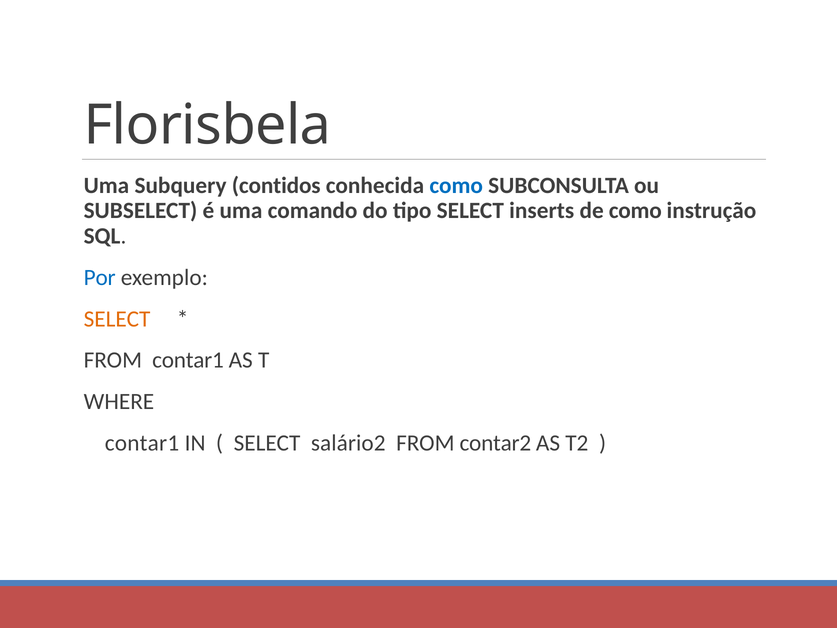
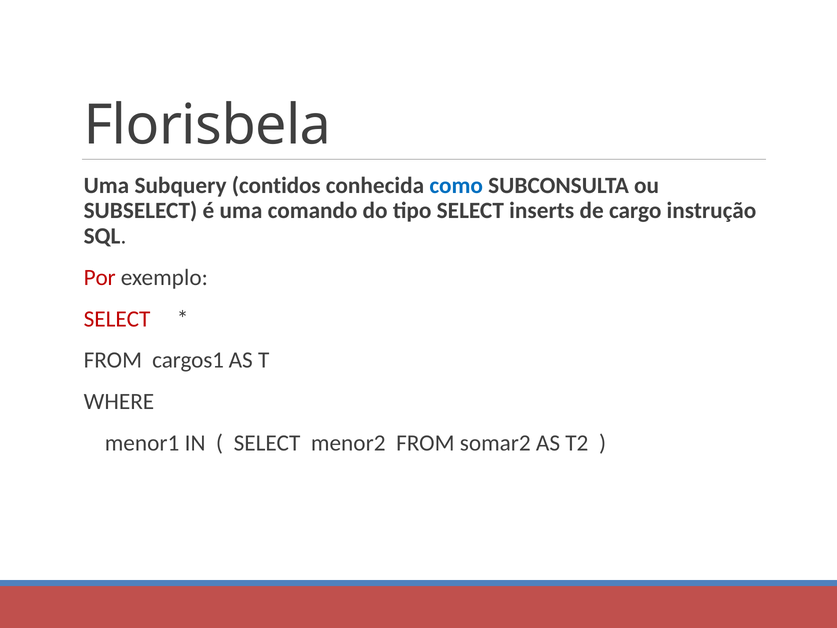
de como: como -> cargo (635, 211)
Por colour: blue -> red (100, 277)
SELECT colour: orange -> red (117, 319)
FROM contar1: contar1 -> cargos1 (188, 360)
contar1: contar1 -> menor1 (142, 443)
salário2: salário2 -> menor2 (348, 443)
contar2: contar2 -> somar2 (495, 443)
